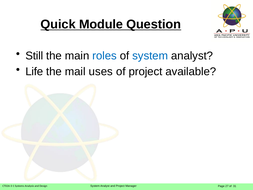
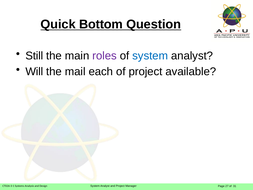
Module: Module -> Bottom (101, 24)
roles colour: blue -> purple (105, 56)
Life: Life -> Will (34, 72)
uses: uses -> each (101, 72)
